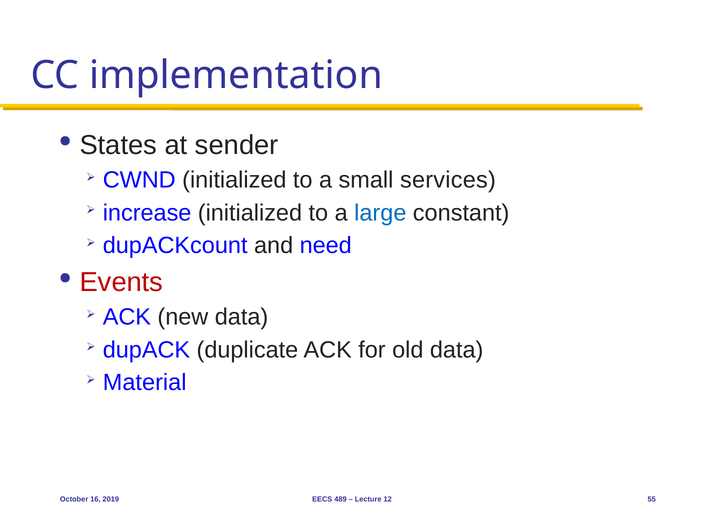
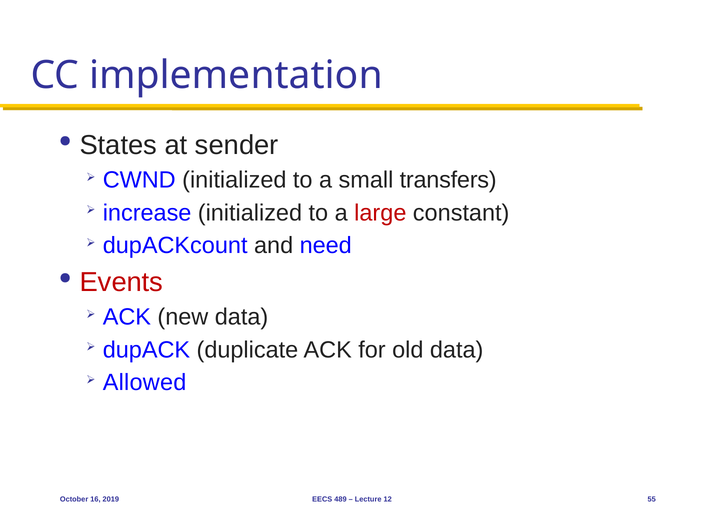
services: services -> transfers (448, 180)
large colour: blue -> red (380, 213)
Material: Material -> Allowed (145, 383)
